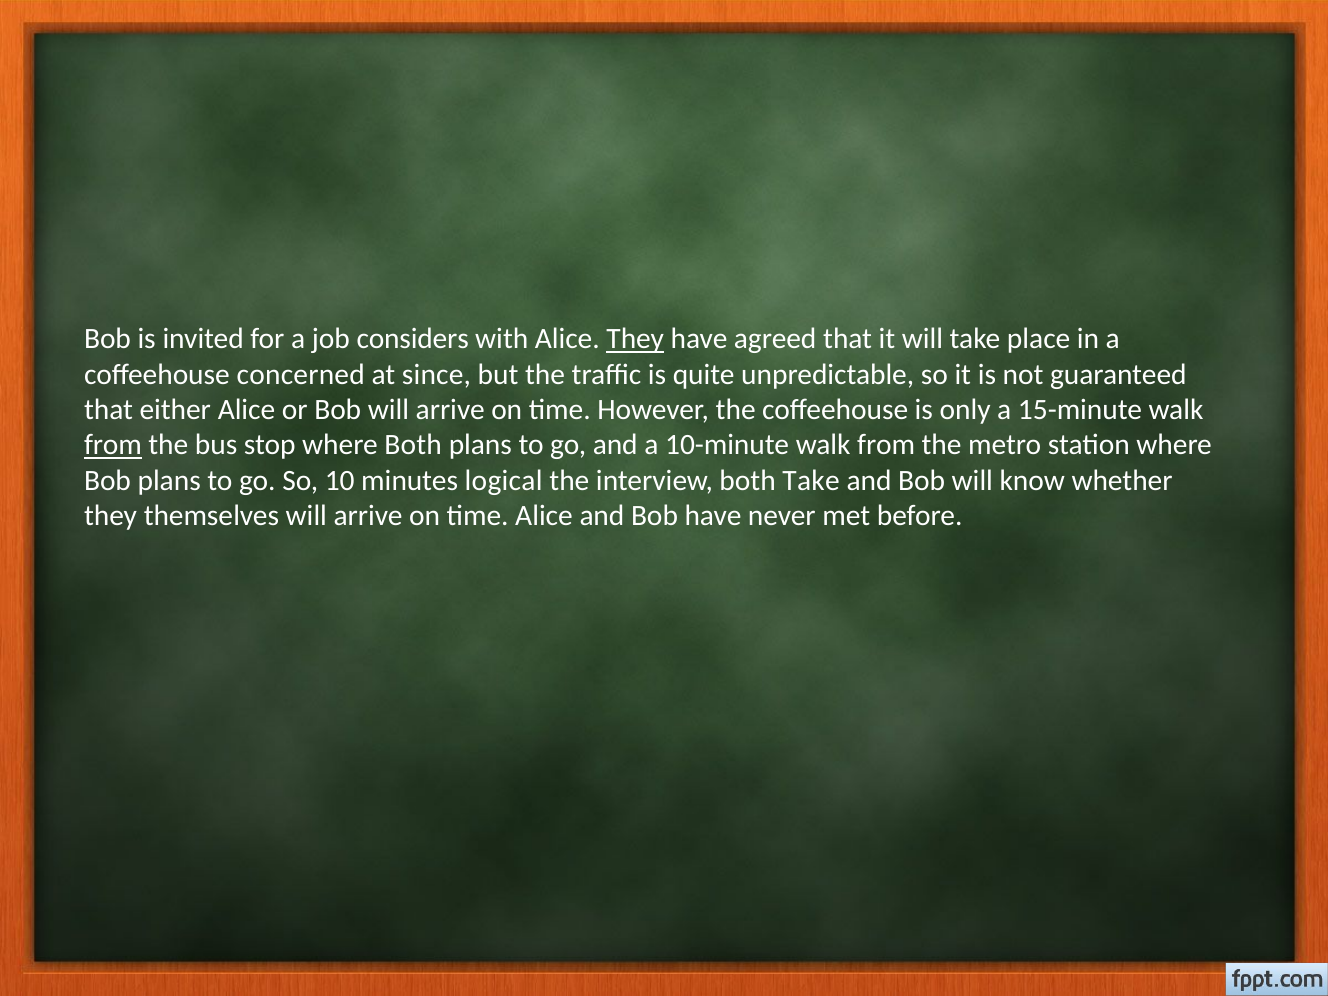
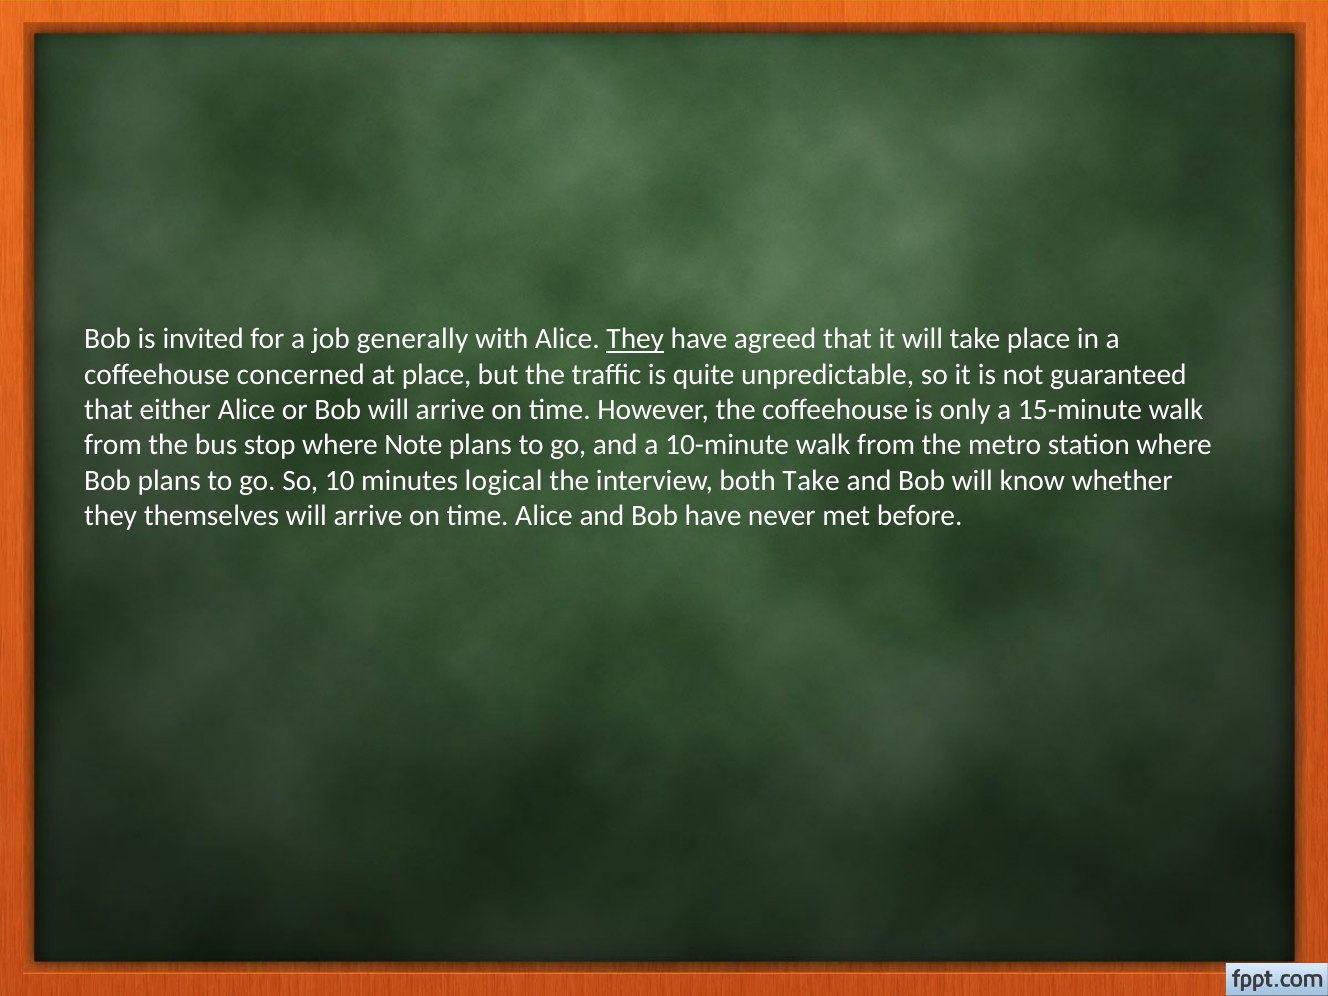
considers: considers -> generally (412, 339)
at since: since -> place (437, 374)
from underline: present -> none (113, 445)
where Both: Both -> Note (413, 445)
